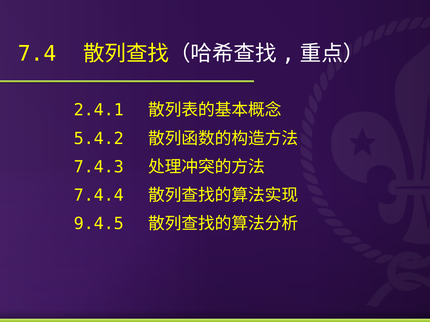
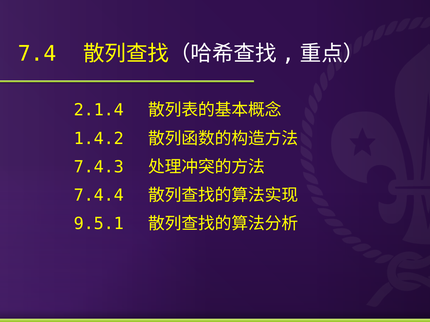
2.4.1: 2.4.1 -> 2.1.4 (99, 110)
5.4.2: 5.4.2 -> 1.4.2 (99, 139)
9.4.5: 9.4.5 -> 9.5.1 (99, 224)
